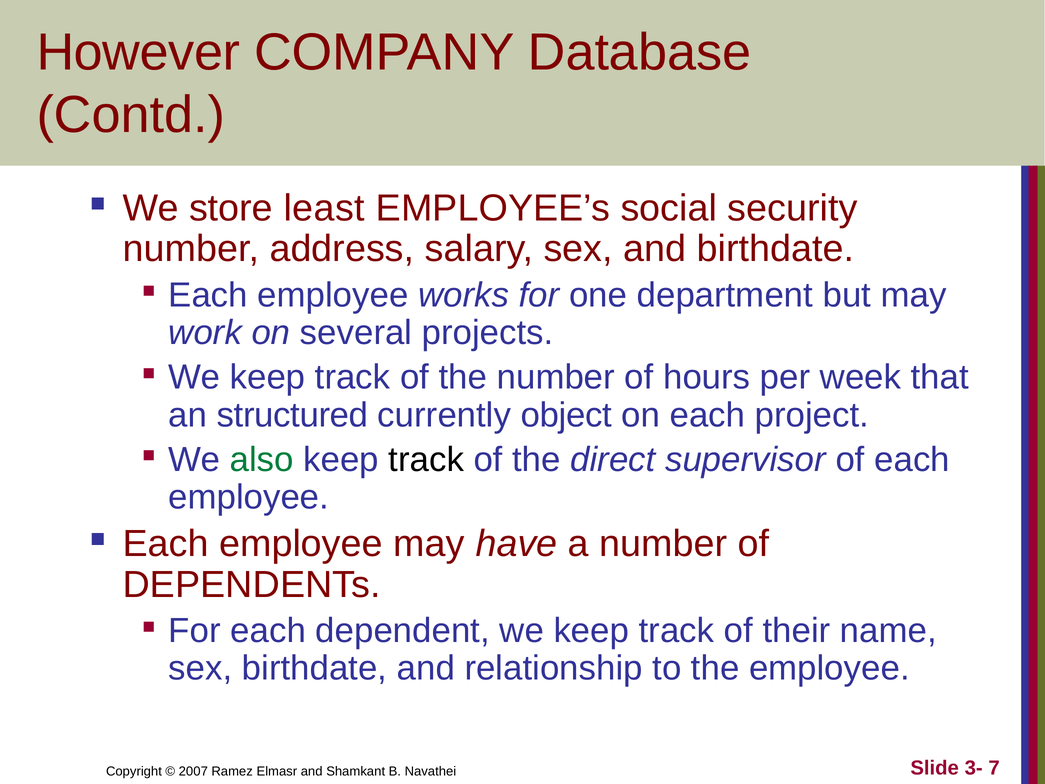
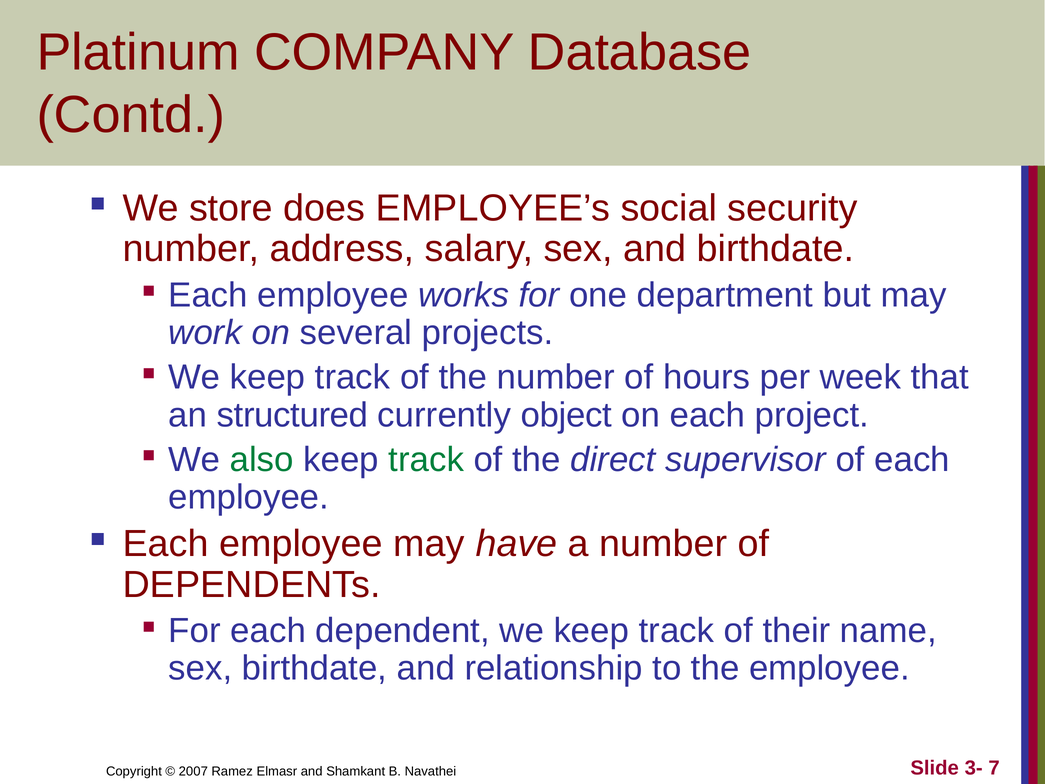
However: However -> Platinum (138, 52)
least: least -> does (324, 208)
track colour: black -> green (426, 459)
